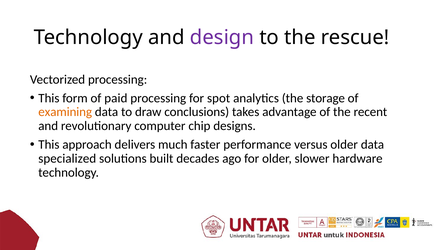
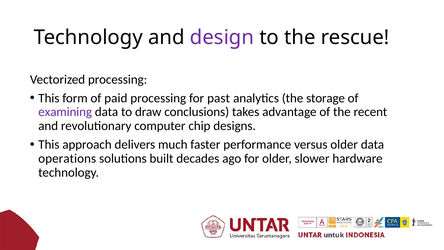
spot: spot -> past (219, 98)
examining colour: orange -> purple (65, 112)
specialized: specialized -> operations (67, 158)
